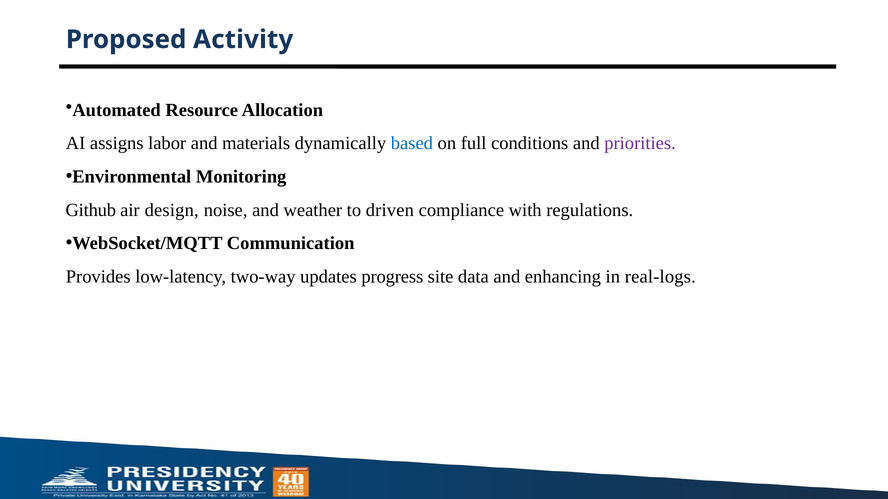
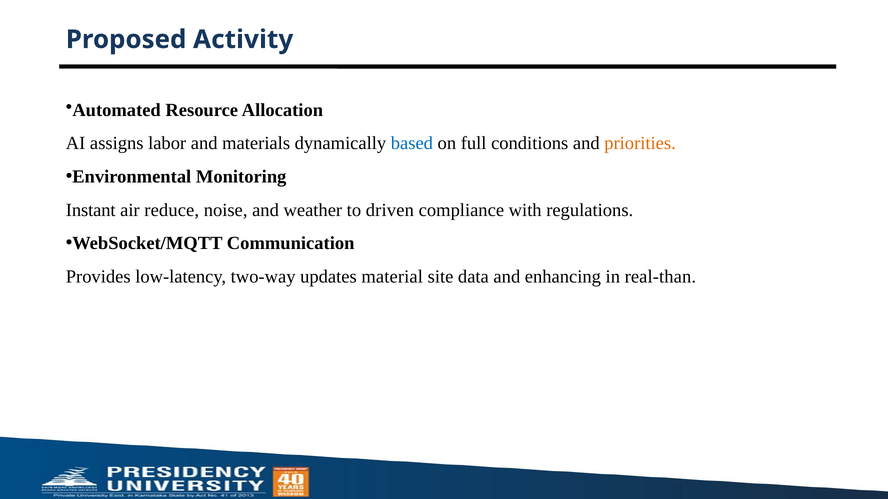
priorities colour: purple -> orange (640, 143)
Github: Github -> Instant (91, 210)
design: design -> reduce (172, 210)
progress: progress -> material (392, 277)
real-logs: real-logs -> real-than (660, 277)
